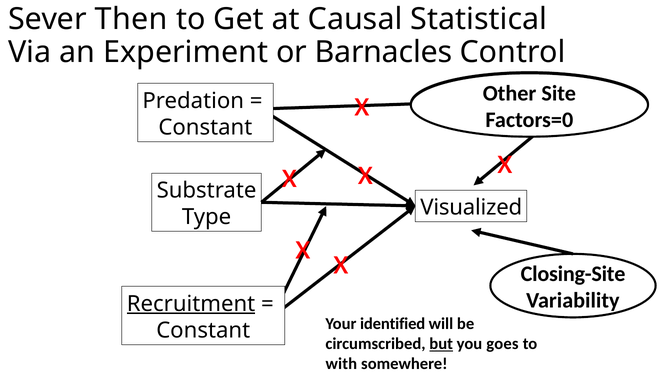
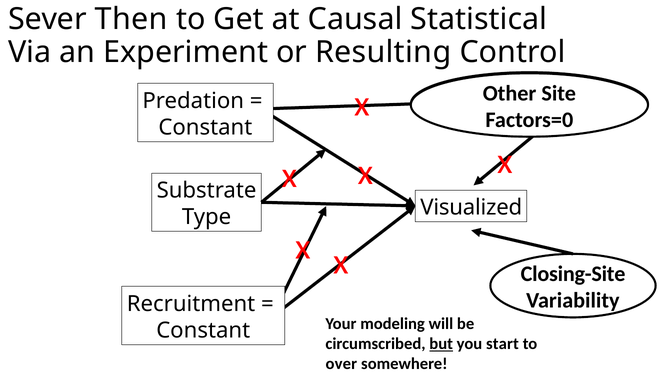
Barnacles: Barnacles -> Resulting (383, 52)
Recruitment underline: present -> none (191, 304)
identified: identified -> modeling (393, 324)
goes: goes -> start (502, 344)
with: with -> over (341, 364)
